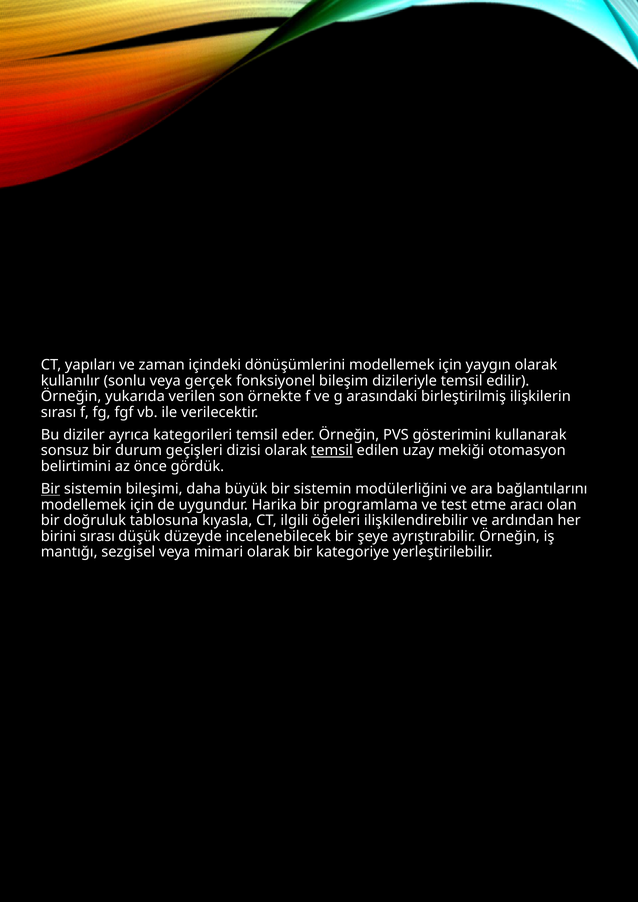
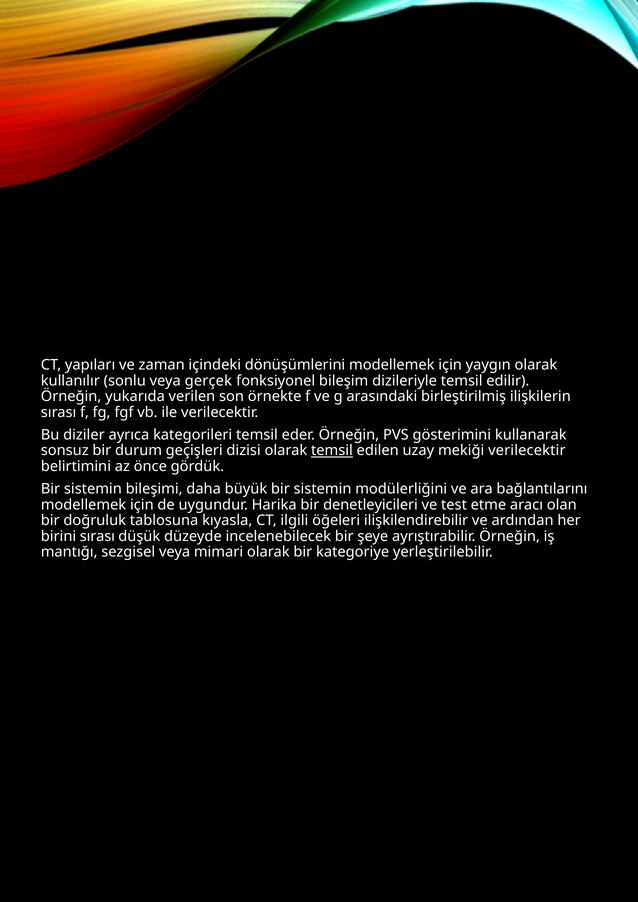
mekiği otomasyon: otomasyon -> verilecektir (527, 451)
Bir underline: present -> none (50, 489)
programlama: programlama -> denetleyicileri (371, 505)
